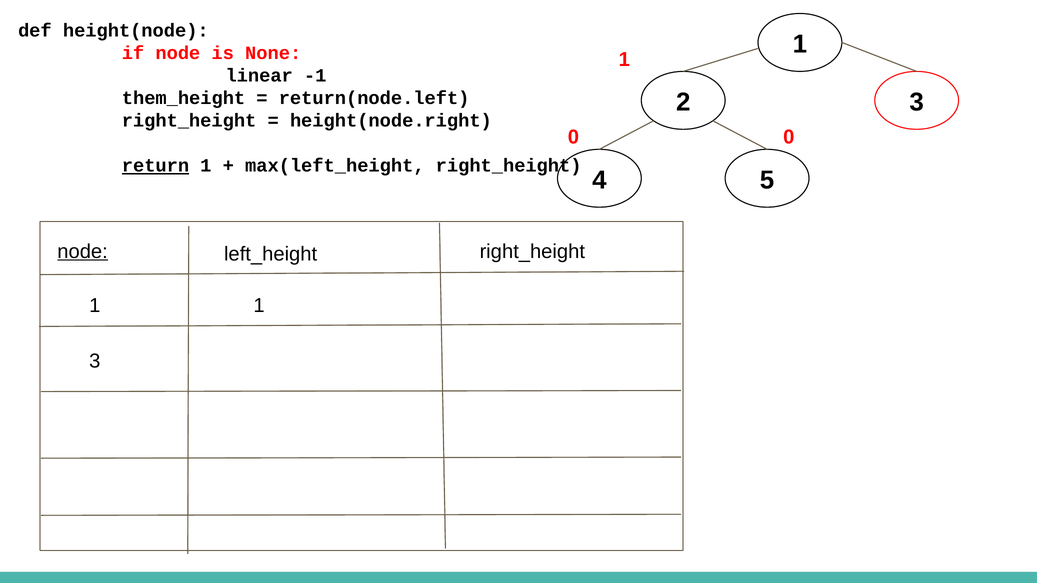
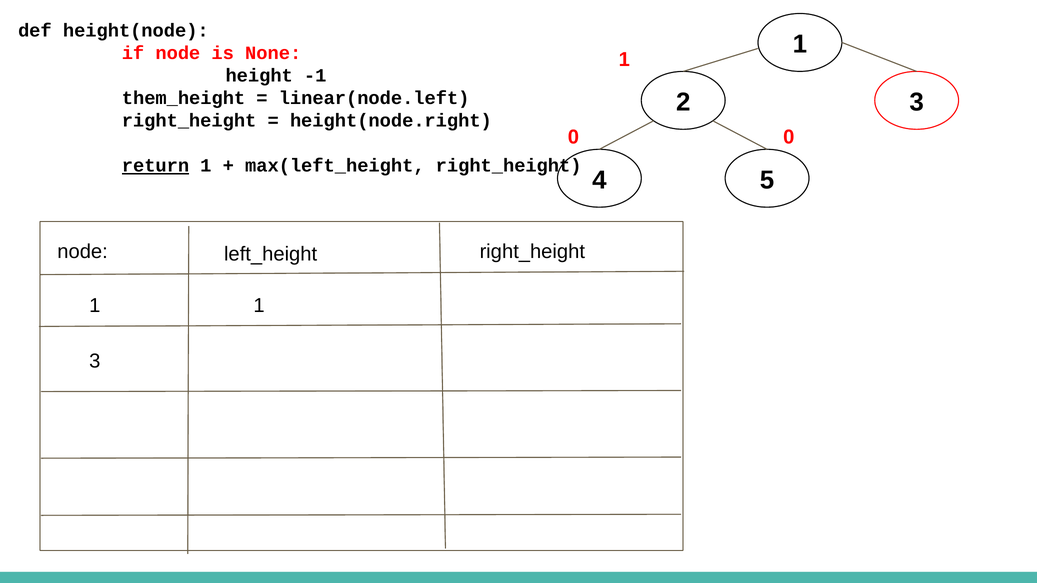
linear: linear -> height (259, 76)
return(node.left: return(node.left -> linear(node.left (374, 98)
node underline: present -> none (83, 252)
